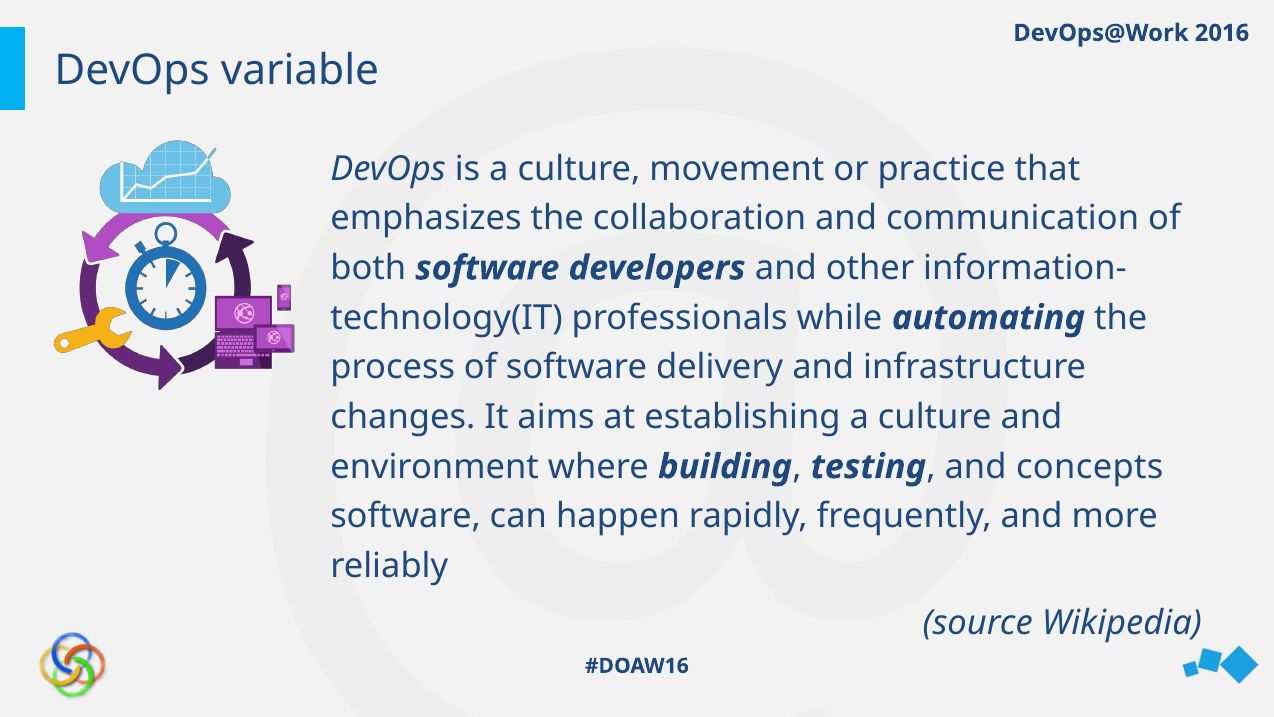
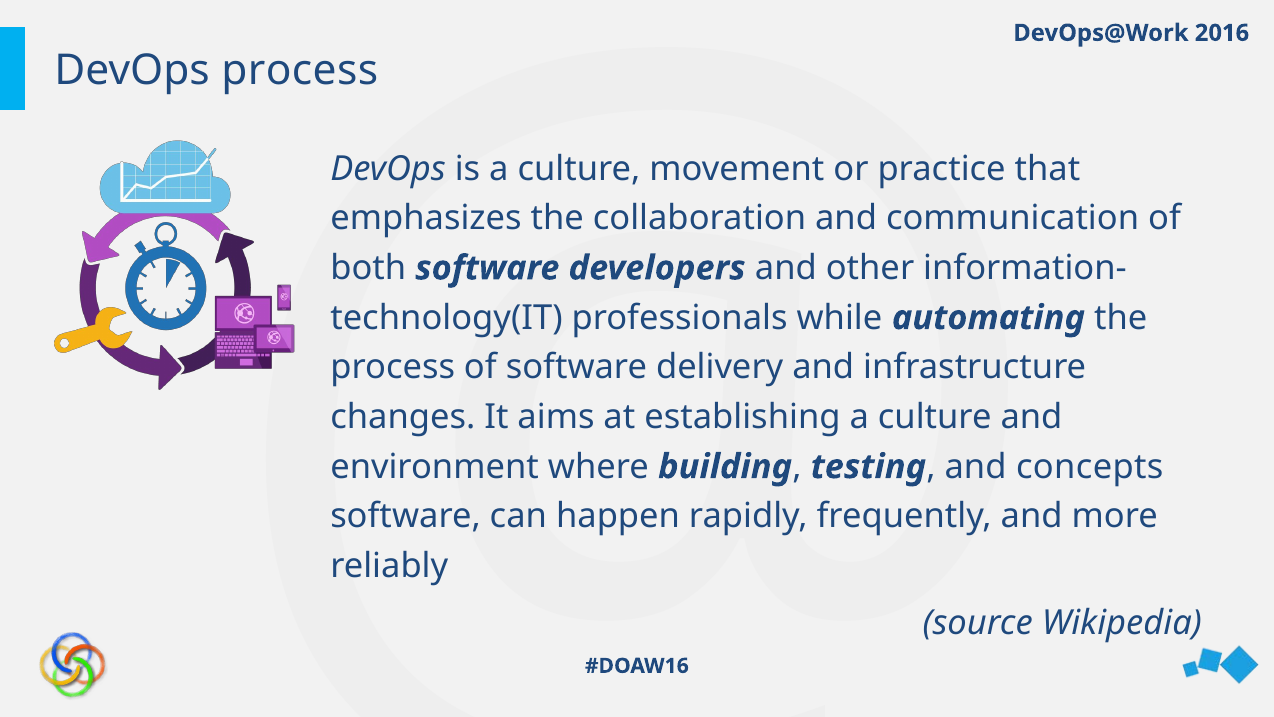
DevOps variable: variable -> process (300, 71)
